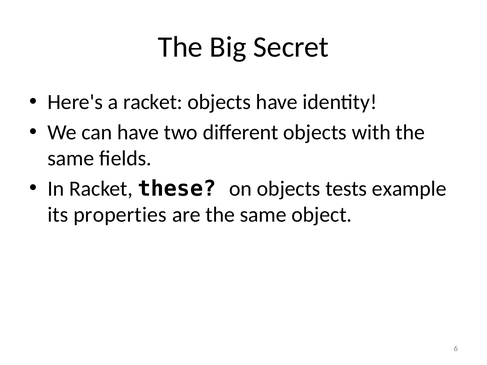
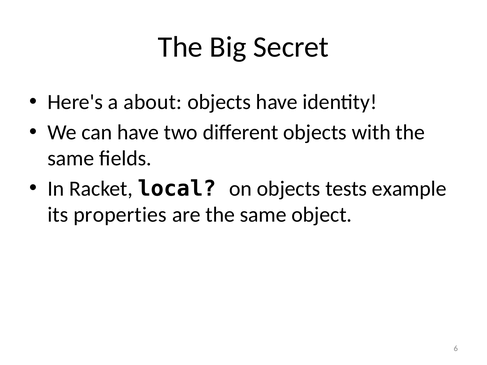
a racket: racket -> about (153, 102)
these: these -> local (177, 189)
